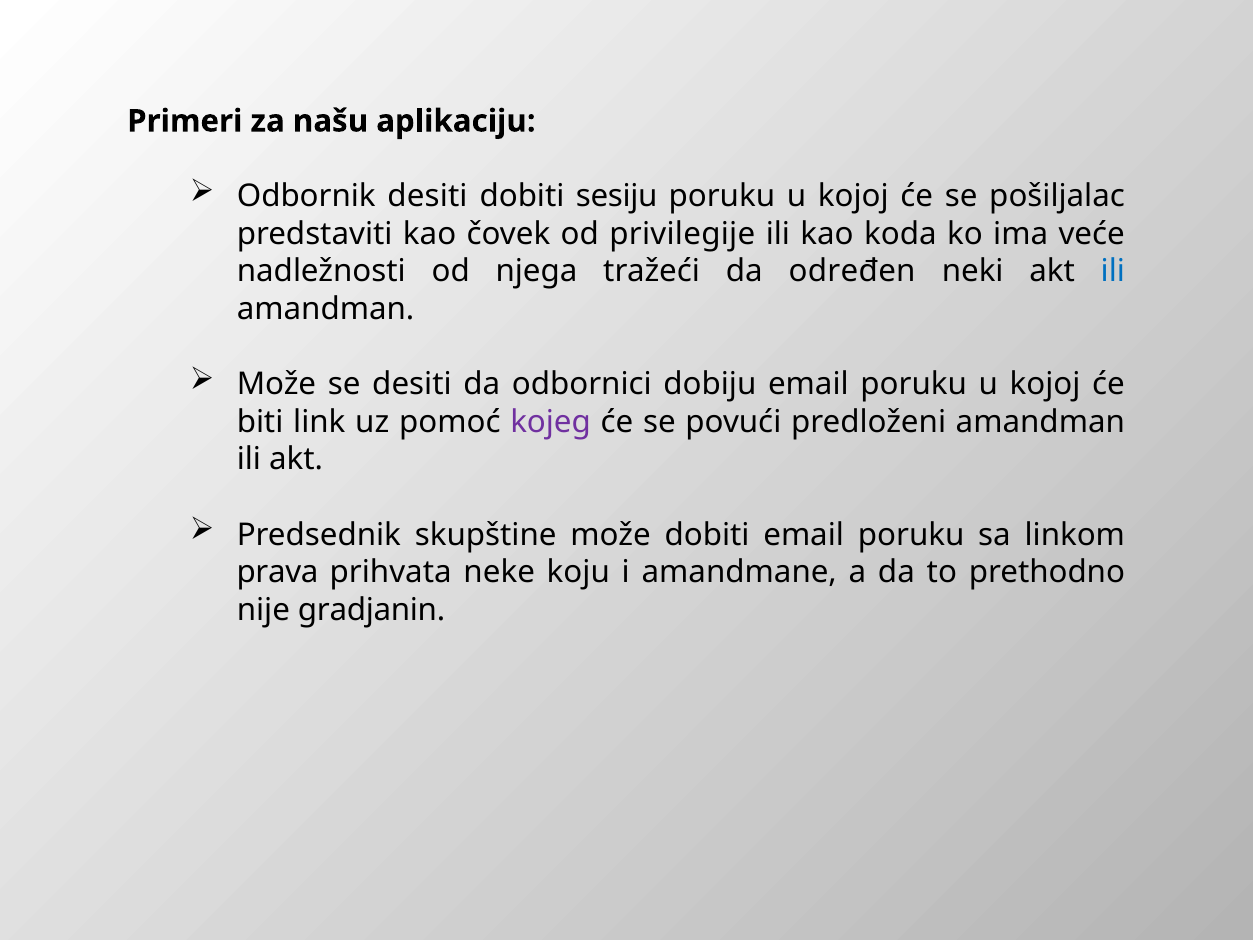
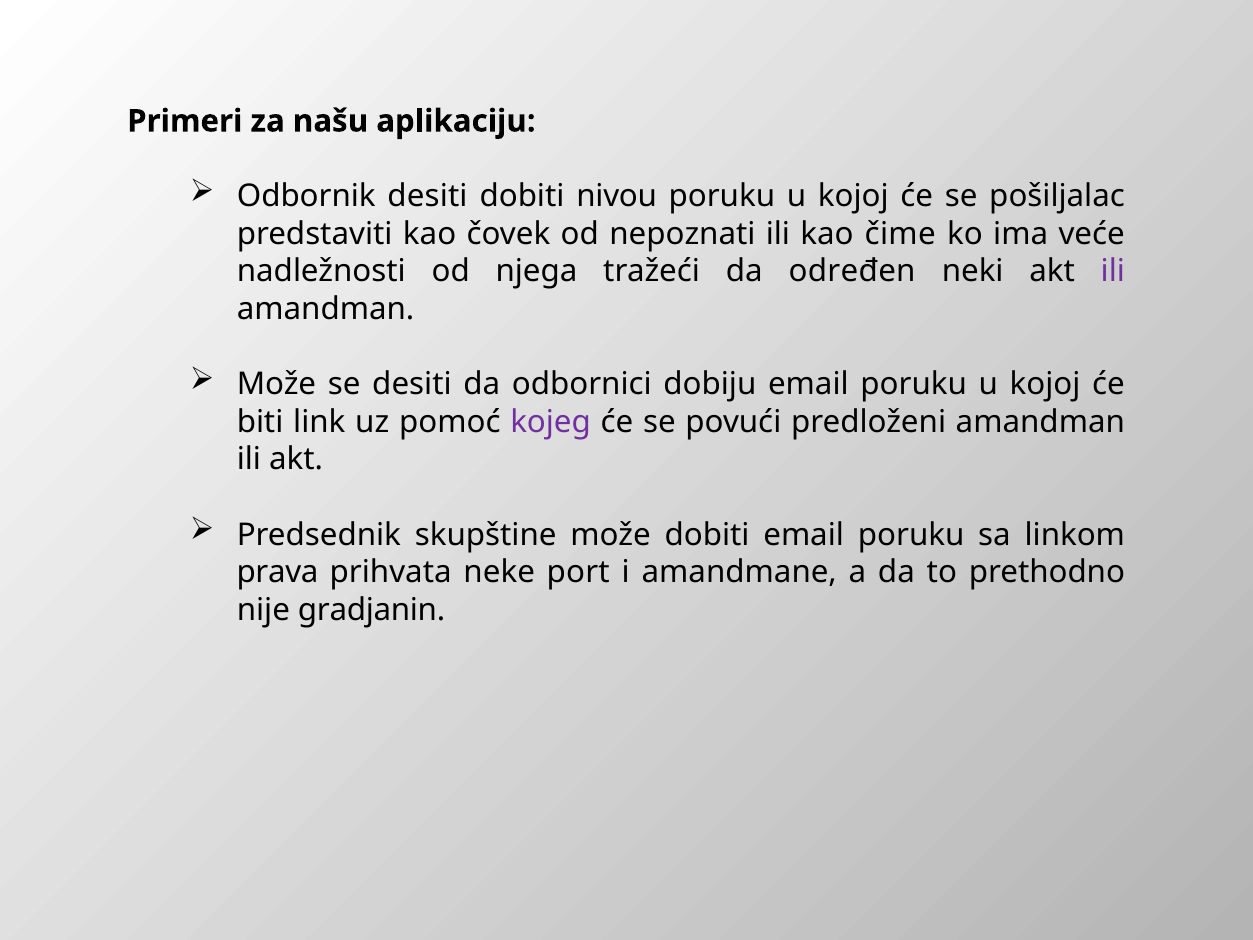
sesiju: sesiju -> nivou (617, 196)
privilegije: privilegije -> nepoznati (682, 234)
koda: koda -> čime (900, 234)
ili colour: blue -> purple (1113, 271)
koju: koju -> port (578, 572)
